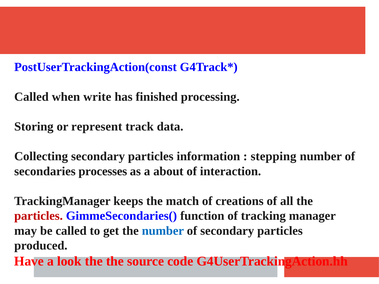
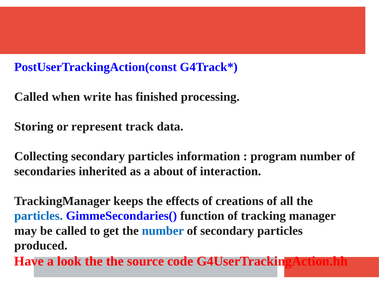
stepping: stepping -> program (274, 156)
processes: processes -> inherited (103, 171)
match: match -> effects (182, 201)
particles colour: red -> blue (39, 216)
